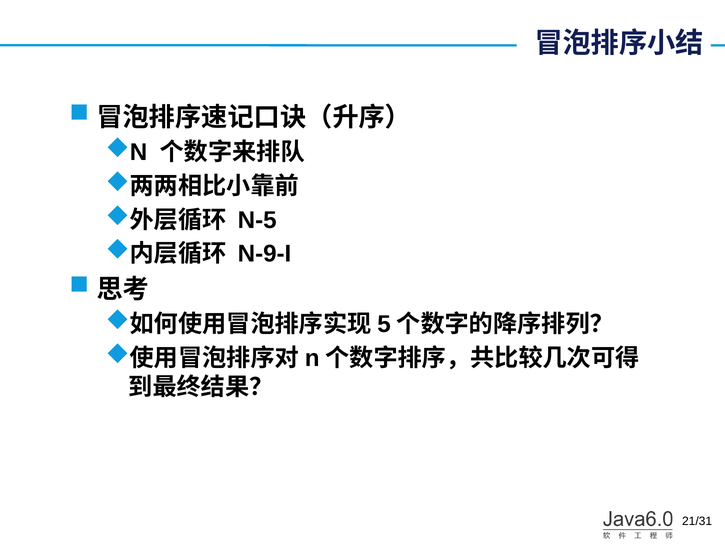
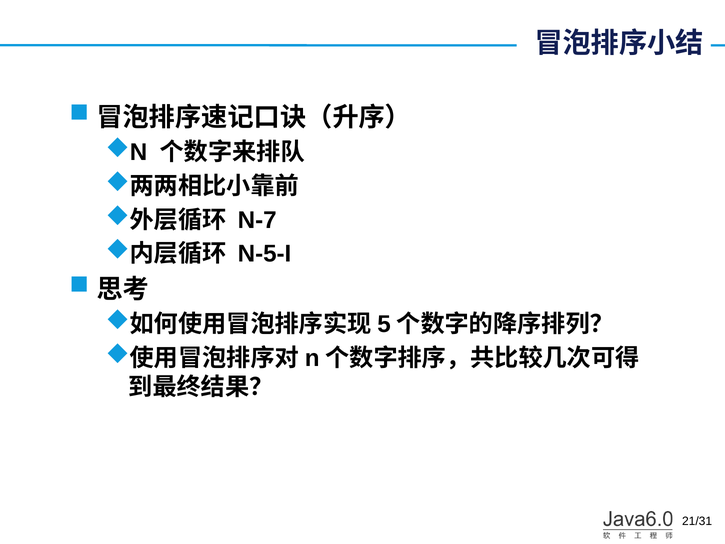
N-5: N-5 -> N-7 (257, 220)
N-9-I: N-9-I -> N-5-I (265, 254)
